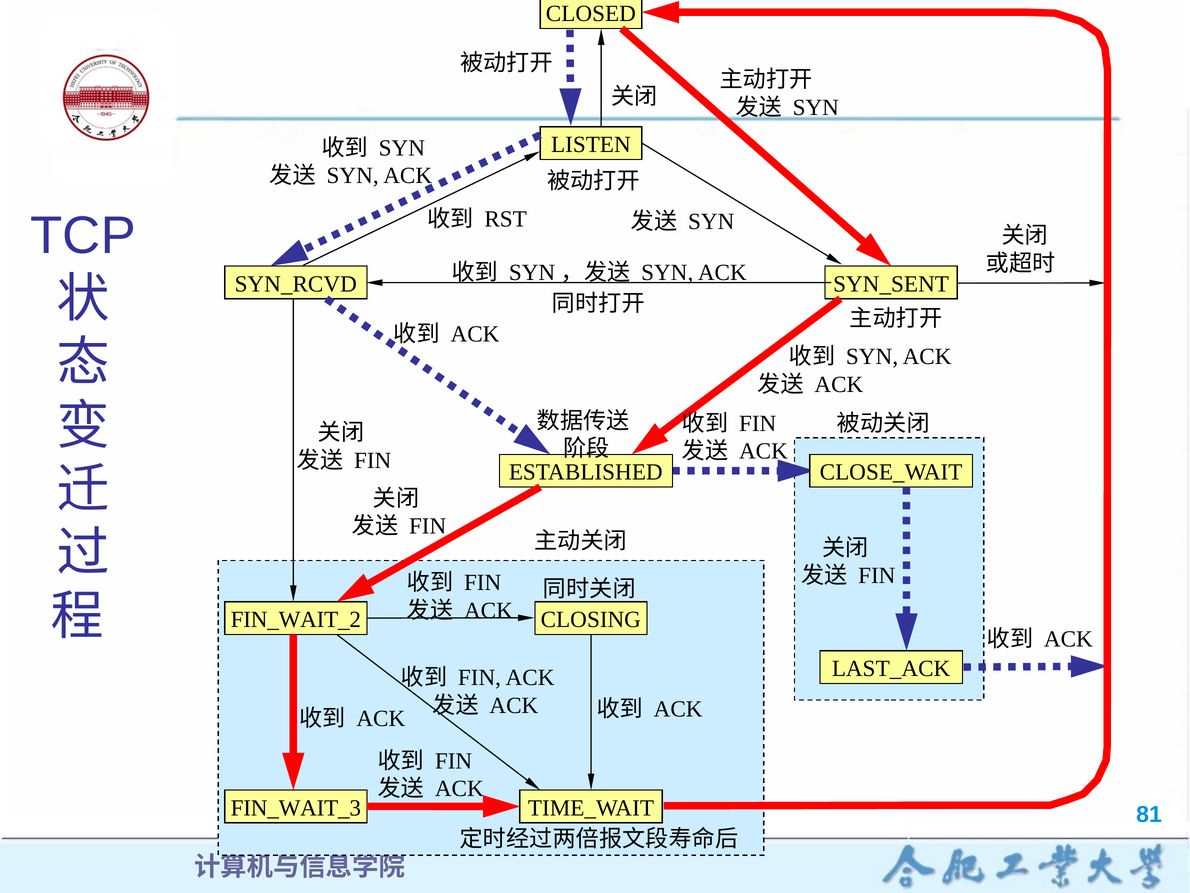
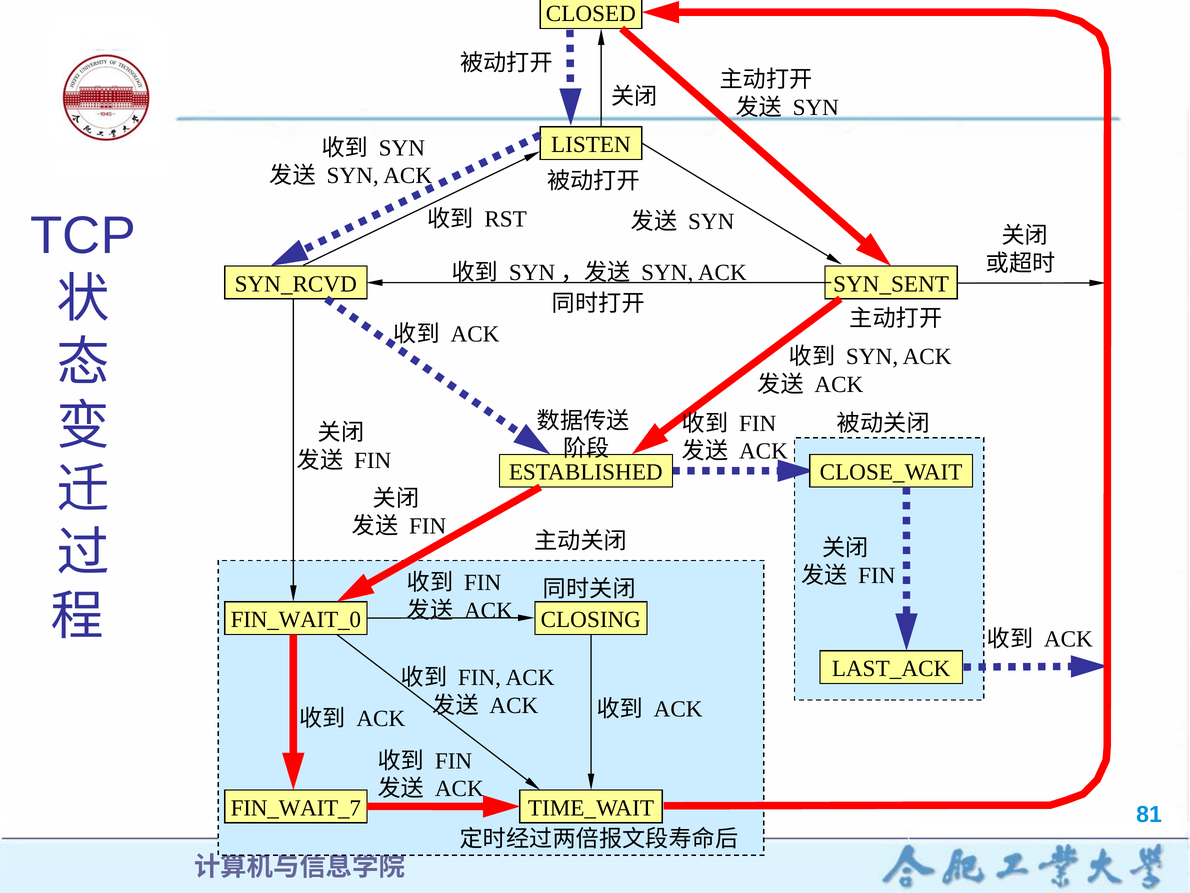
FIN_WAIT_2: FIN_WAIT_2 -> FIN_WAIT_0 (296, 619)
FIN_WAIT_3: FIN_WAIT_3 -> FIN_WAIT_7 (296, 808)
